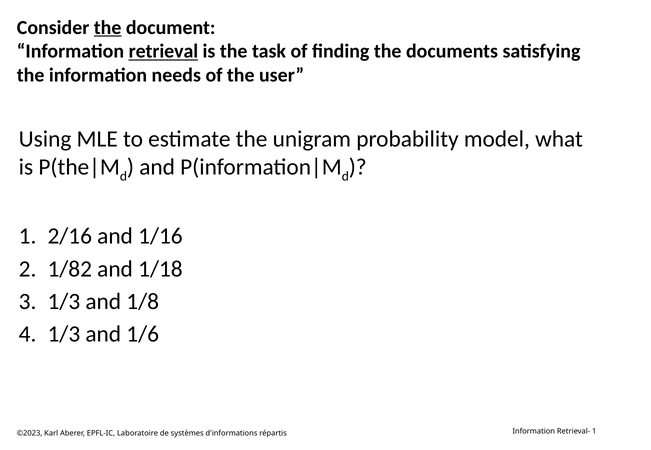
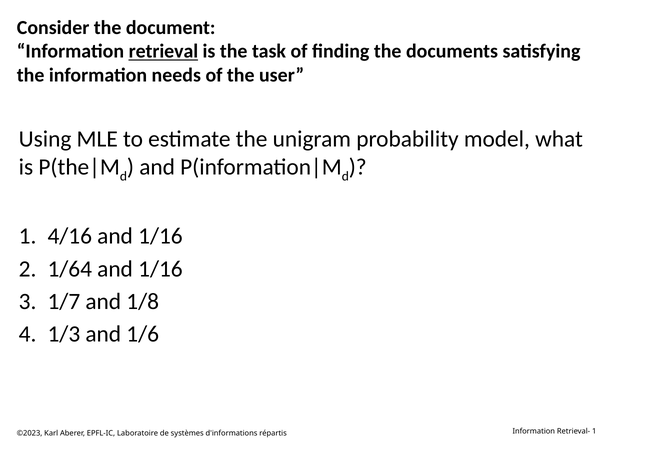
the underline: present -> none (108, 28)
2/16: 2/16 -> 4/16 (70, 237)
1/82: 1/82 -> 1/64 (70, 269)
1/18: 1/18 -> 1/16 (160, 269)
1/3: 1/3 -> 1/7 (64, 302)
